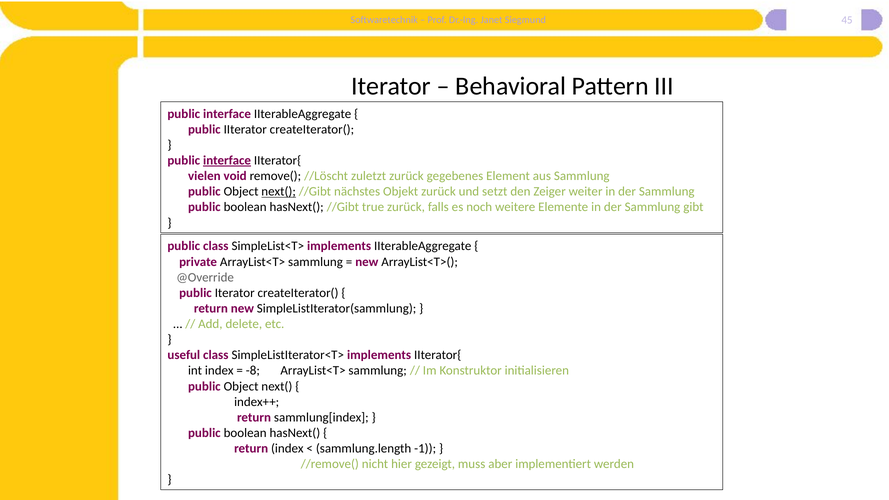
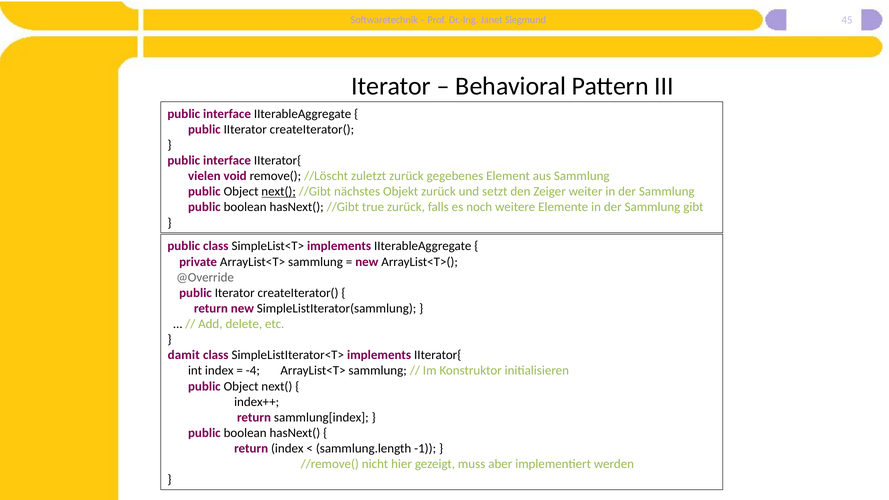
interface underline: present -> none (227, 161)
useful: useful -> damit (184, 355)
-8: -8 -> -4 (253, 371)
